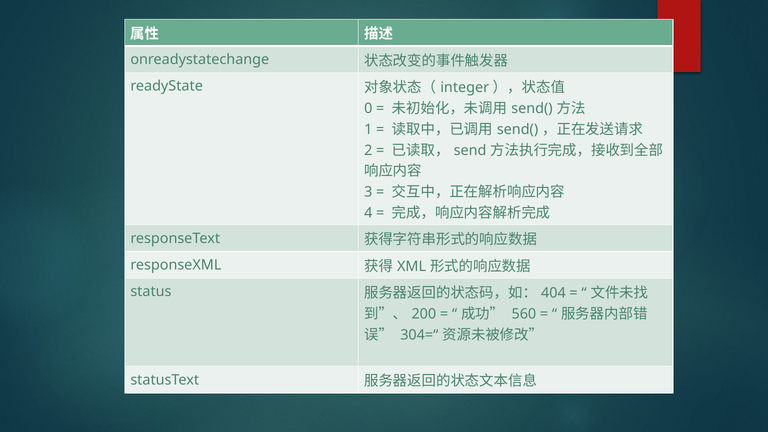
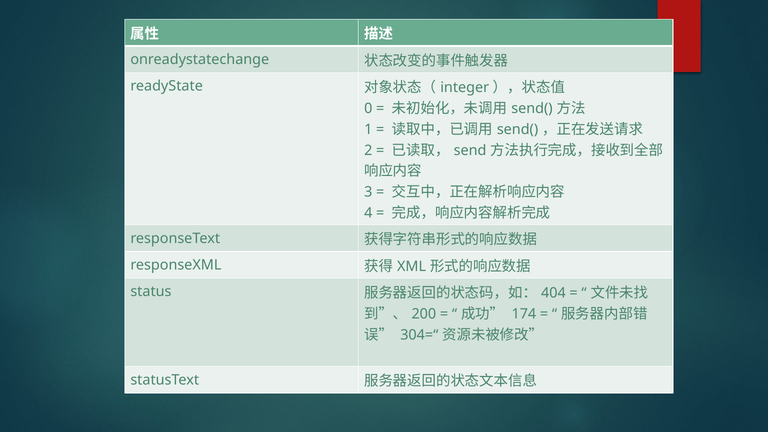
560: 560 -> 174 (524, 314)
